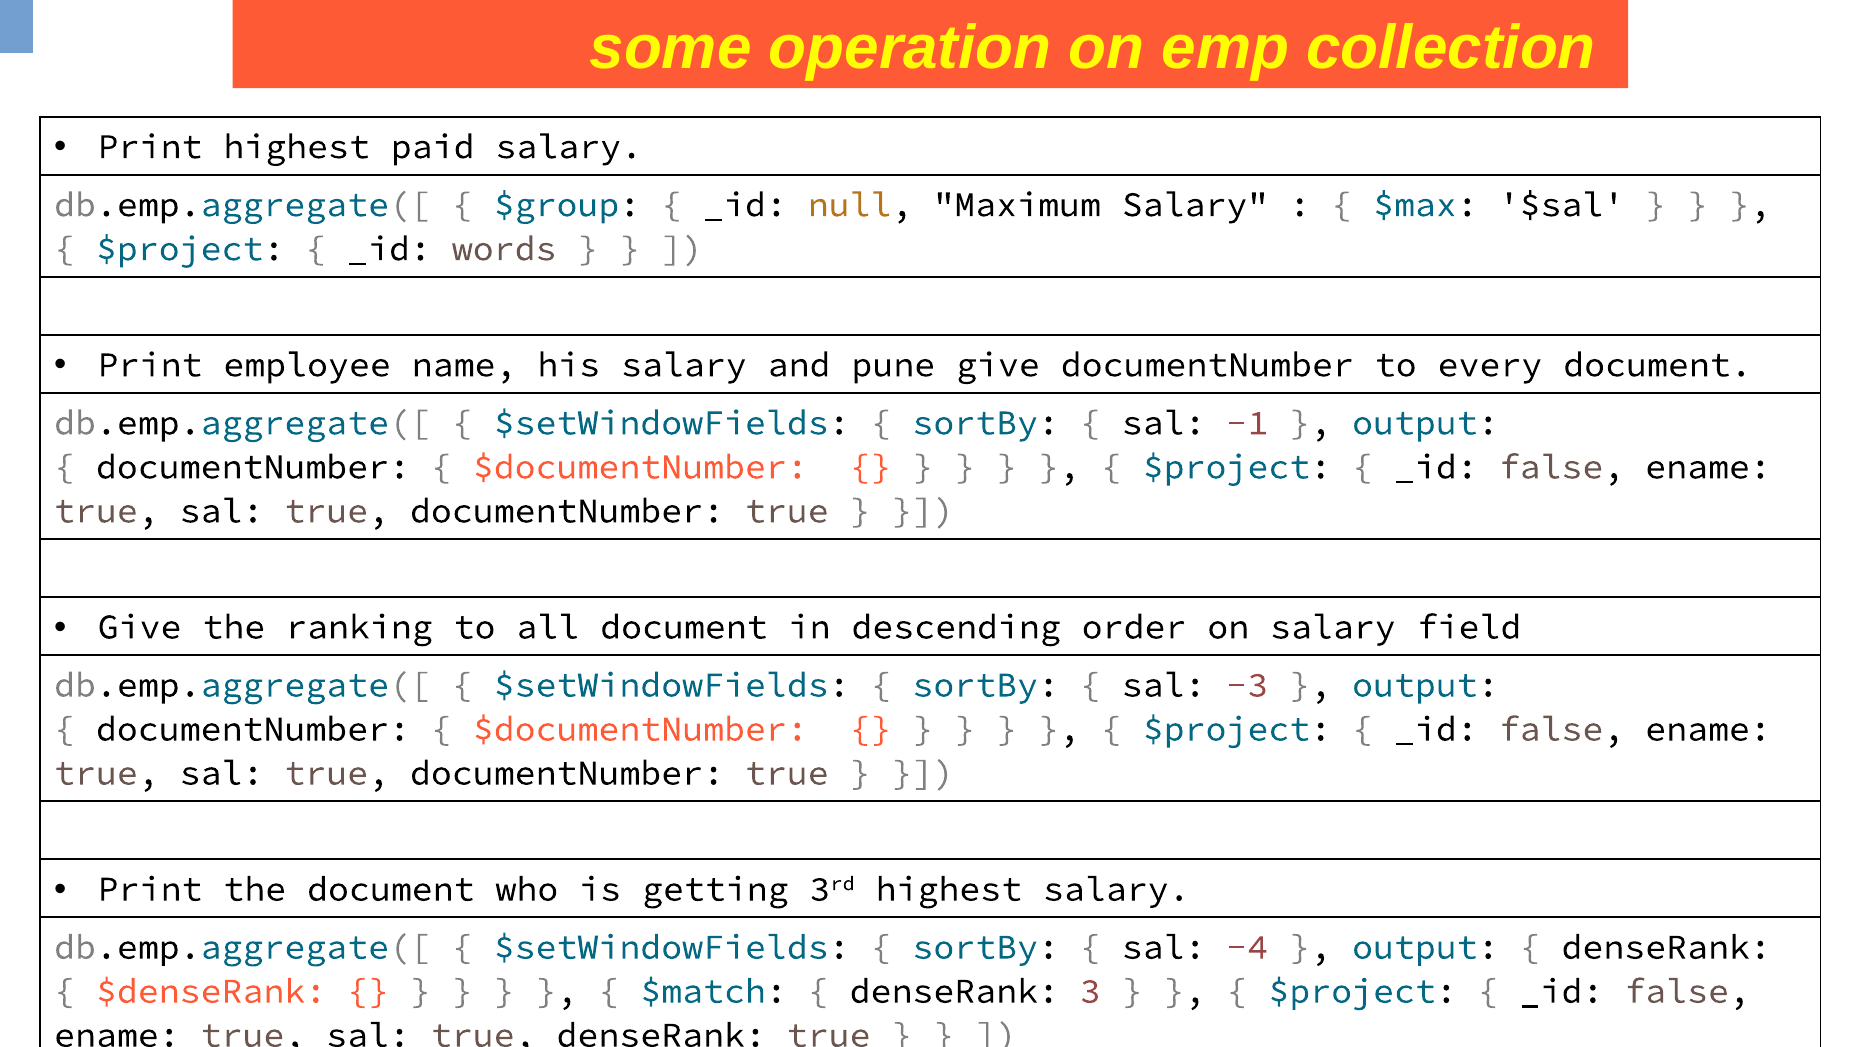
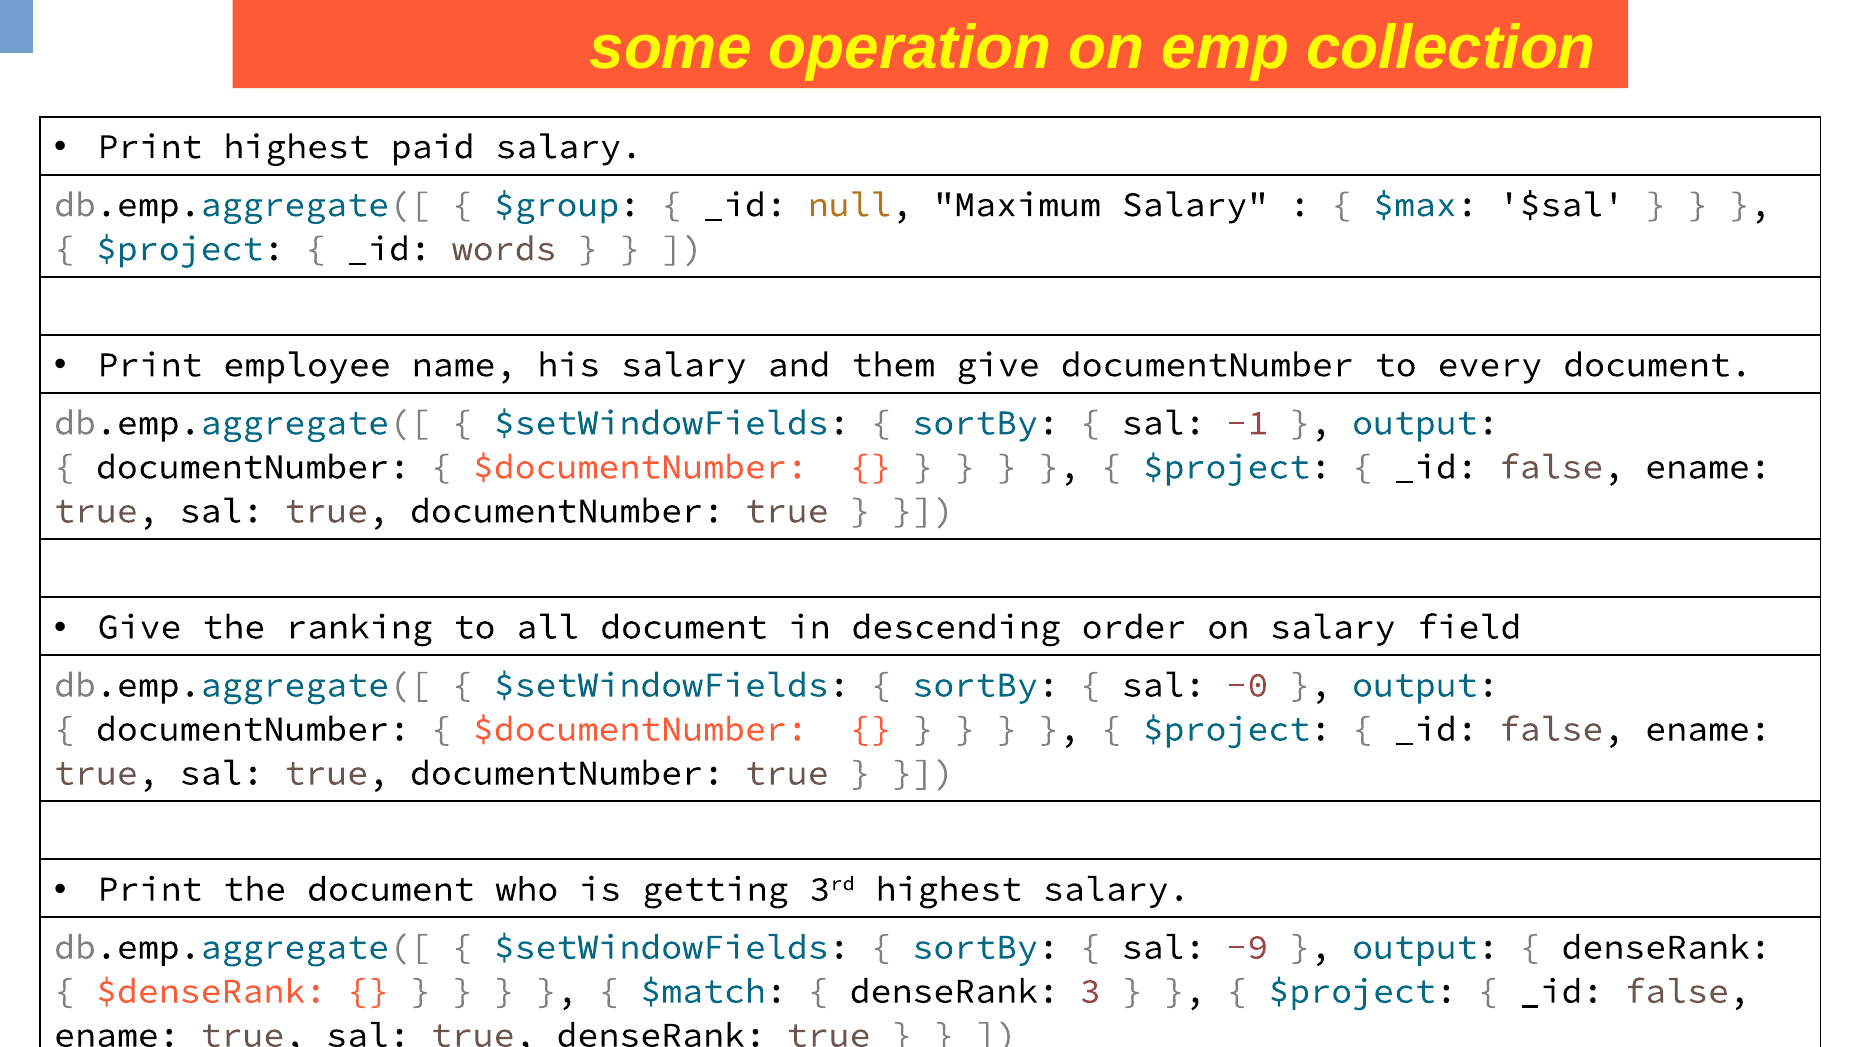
pune: pune -> them (893, 365)
-3: -3 -> -0 (1247, 685)
-4: -4 -> -9 (1247, 947)
